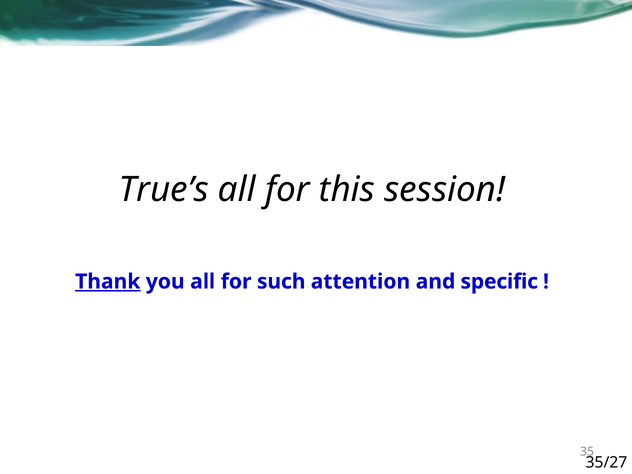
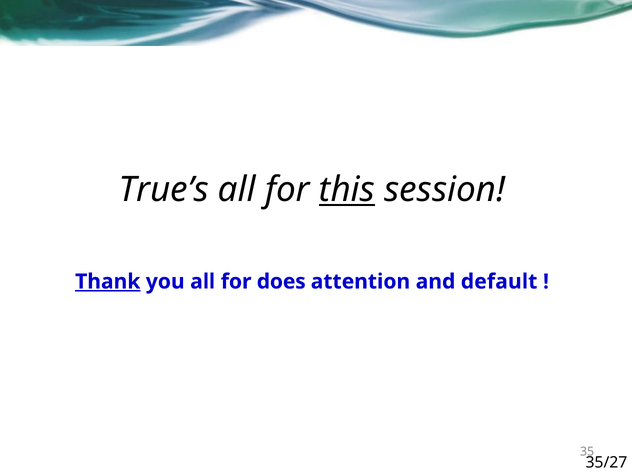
this underline: none -> present (347, 190)
such: such -> does (281, 282)
specific: specific -> default (499, 282)
